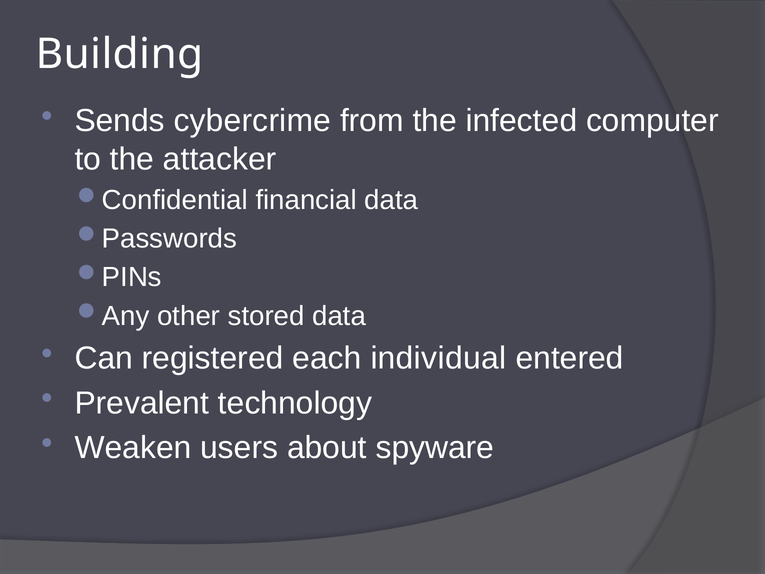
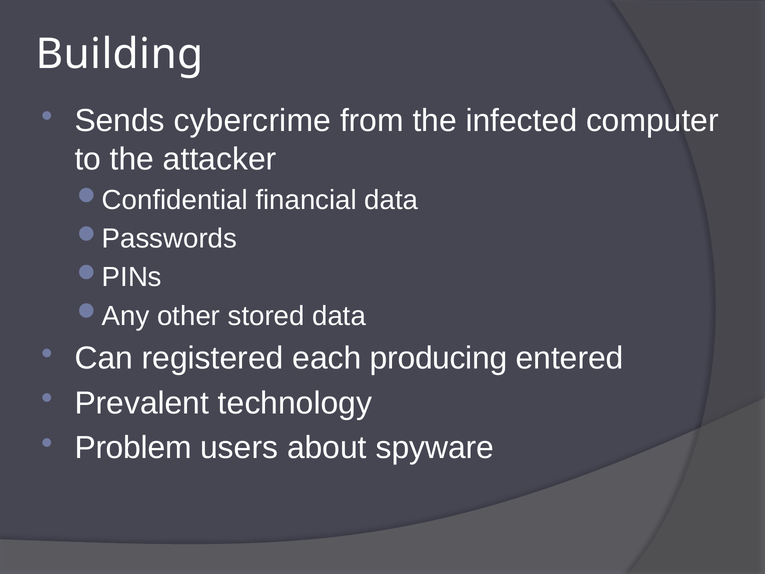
individual: individual -> producing (439, 358)
Weaken: Weaken -> Problem (133, 448)
